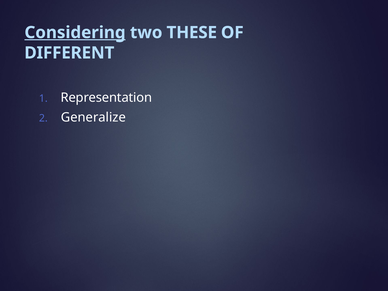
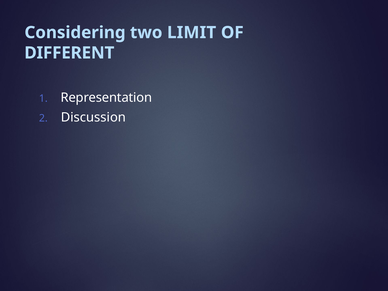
Considering underline: present -> none (75, 33)
THESE: THESE -> LIMIT (192, 33)
Generalize: Generalize -> Discussion (93, 117)
